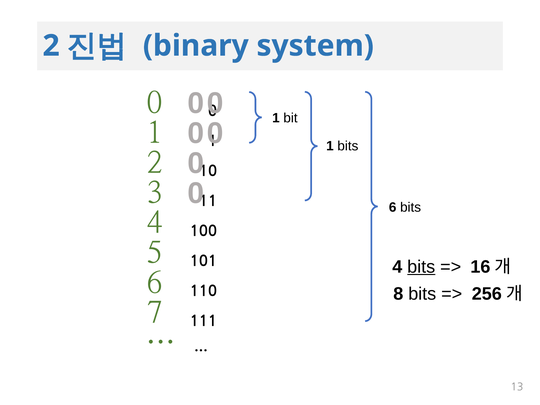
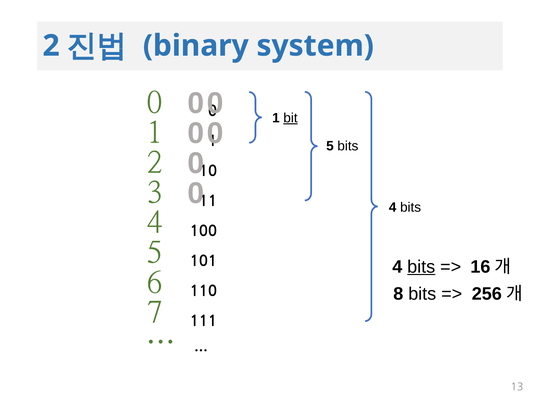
bit underline: none -> present (291, 118)
1: 1 -> 5 (330, 146)
6: 6 -> 4 (393, 207)
